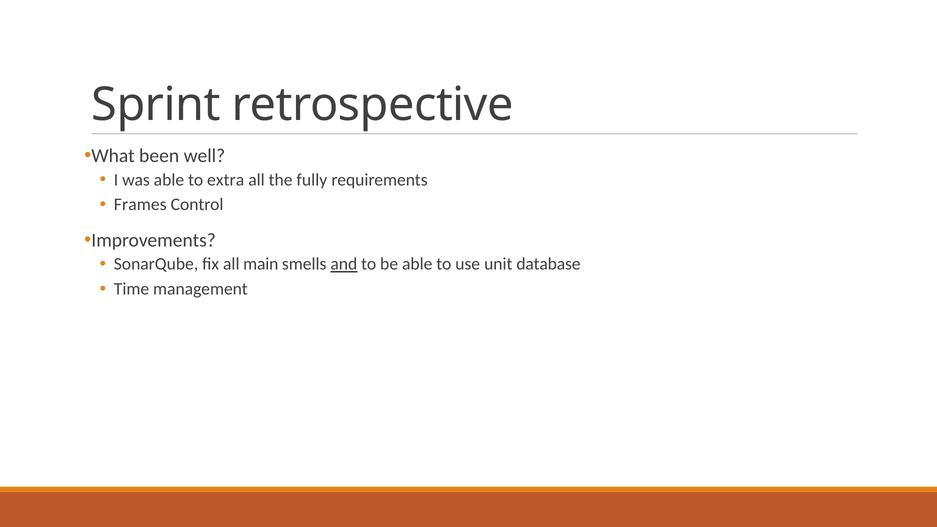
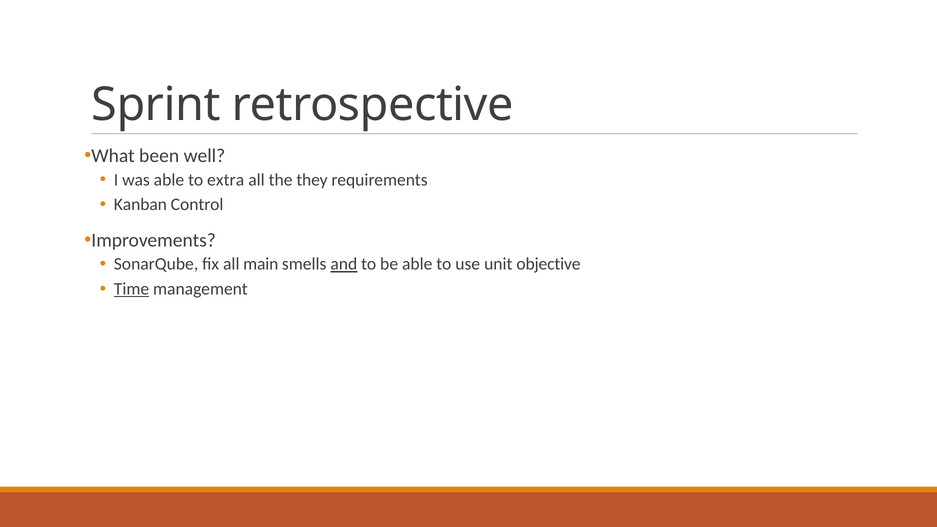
fully: fully -> they (312, 180)
Frames: Frames -> Kanban (140, 205)
database: database -> objective (548, 264)
Time underline: none -> present (132, 289)
